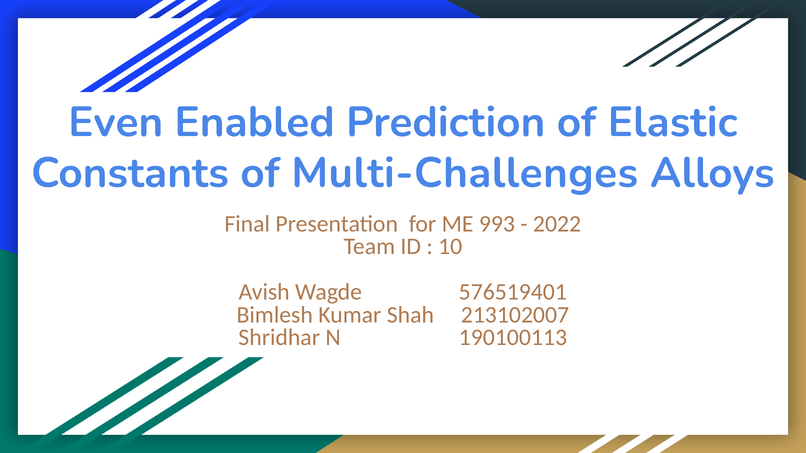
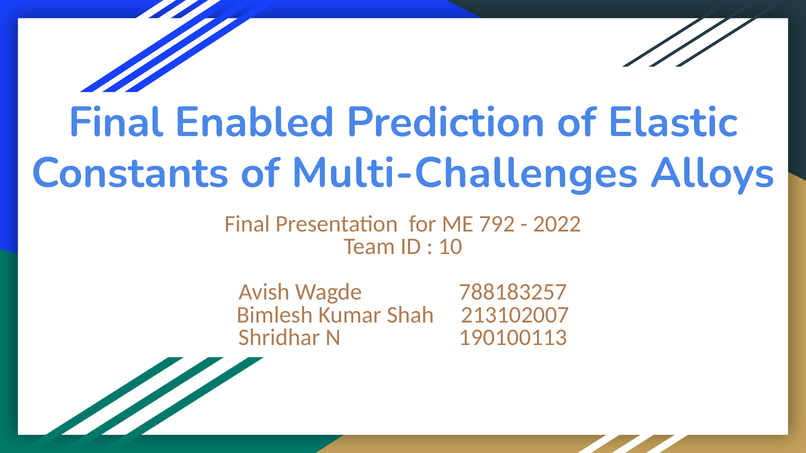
Even: Even -> Final (116, 122)
993: 993 -> 792 (497, 224)
576519401: 576519401 -> 788183257 (513, 292)
